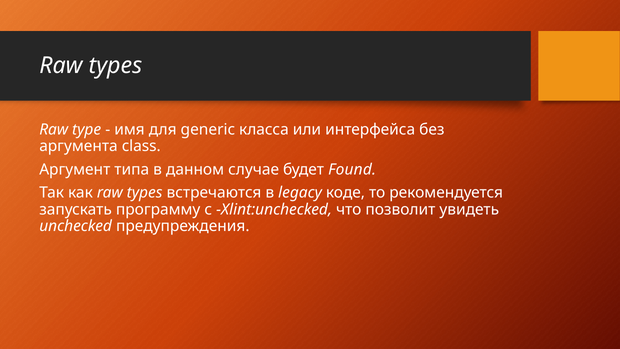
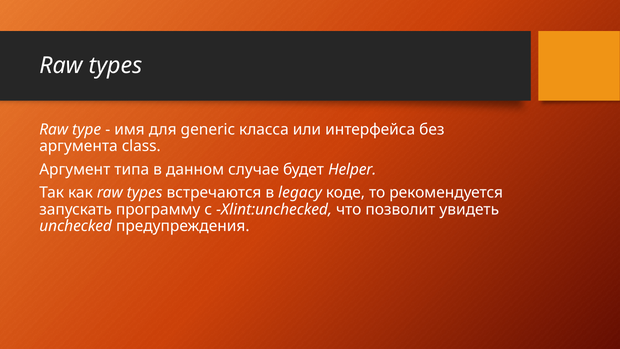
Found: Found -> Helper (352, 169)
